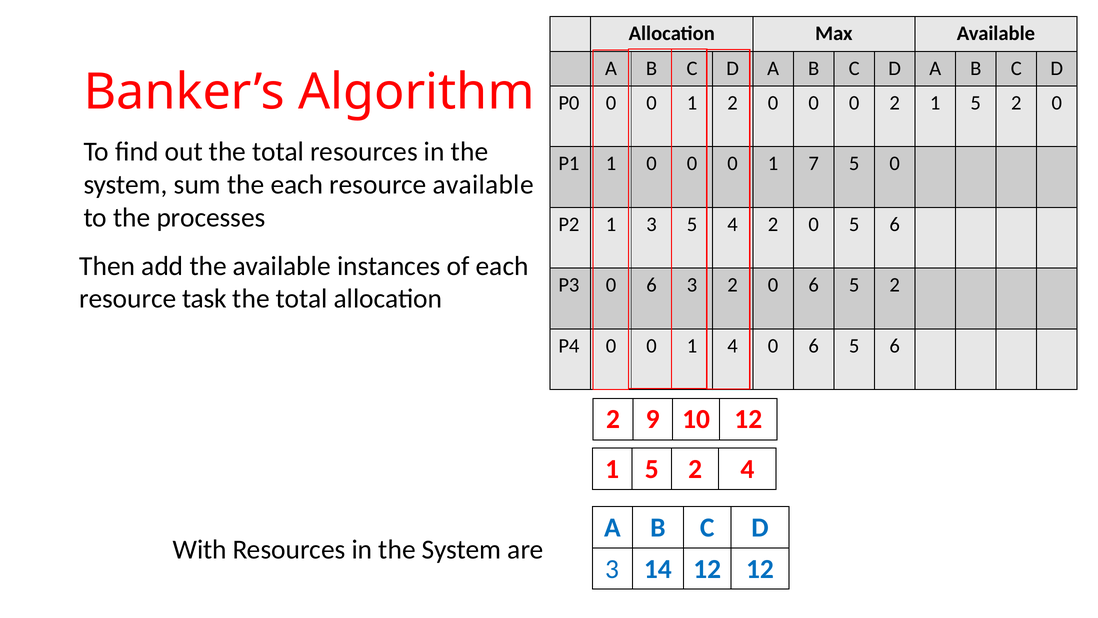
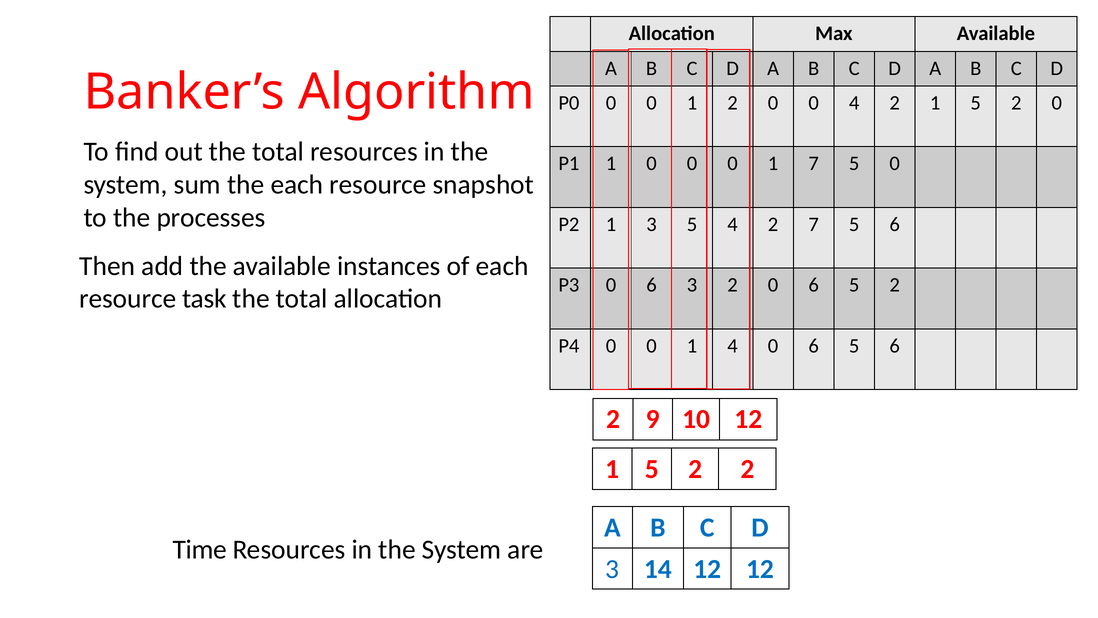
2 0 0 0: 0 -> 4 (854, 103)
resource available: available -> snapshot (483, 185)
4 2 0: 0 -> 7 (814, 224)
2 4: 4 -> 2 (747, 469)
With: With -> Time (200, 549)
